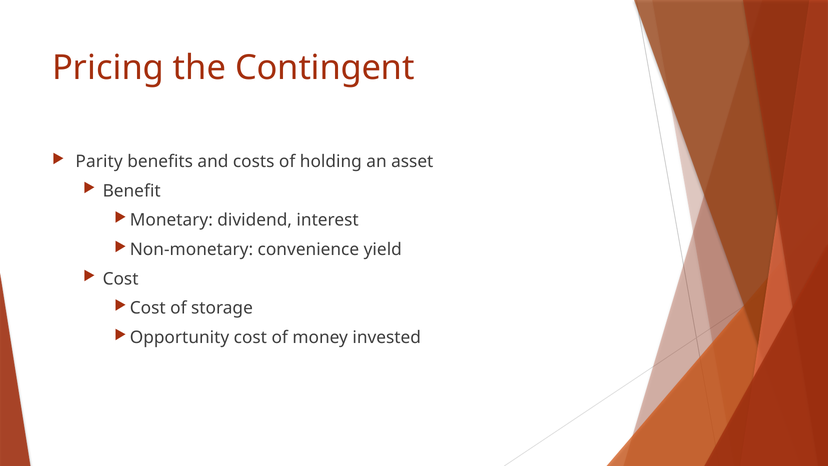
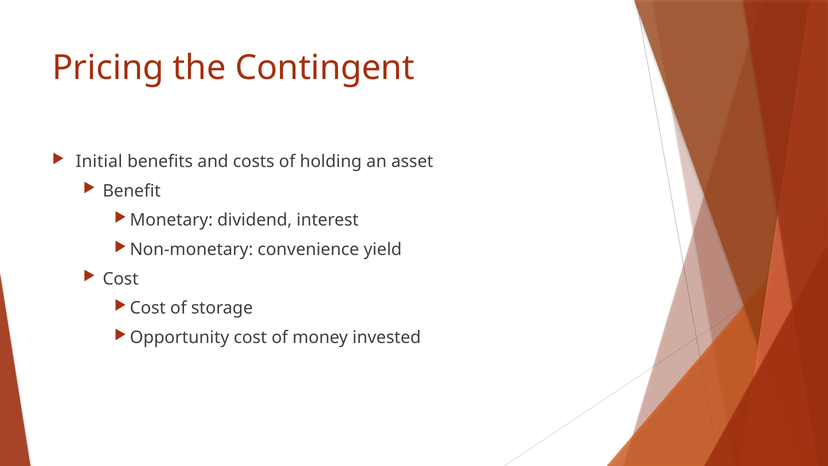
Parity: Parity -> Initial (99, 161)
